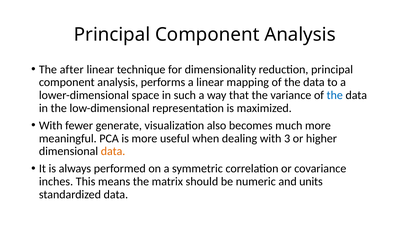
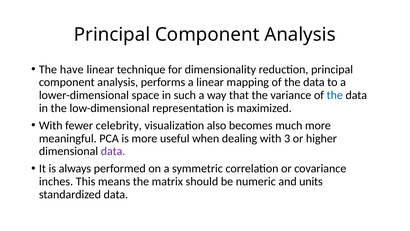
after: after -> have (72, 69)
generate: generate -> celebrity (119, 125)
data colour: orange -> purple (113, 151)
